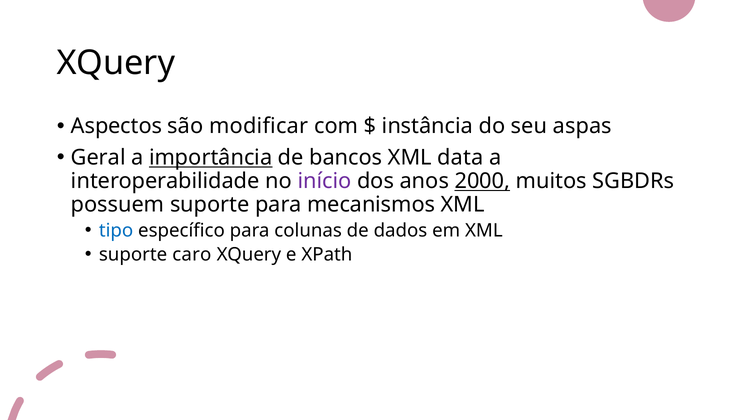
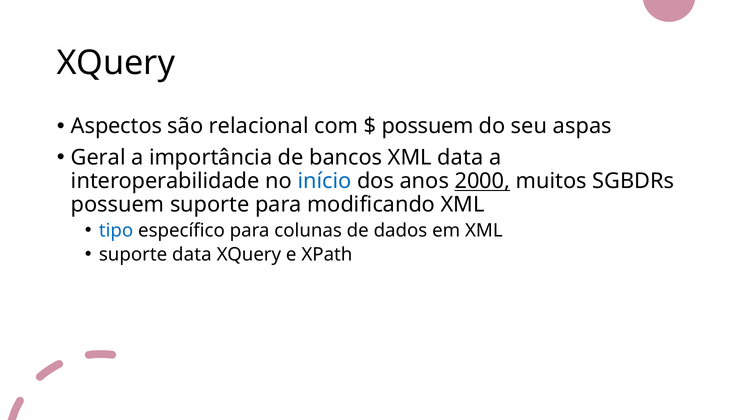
modificar: modificar -> relacional (259, 126)
instância: instância -> possuem (428, 126)
importância underline: present -> none (211, 158)
início colour: purple -> blue (325, 181)
mecanismos: mecanismos -> modificando (371, 205)
suporte caro: caro -> data (192, 254)
